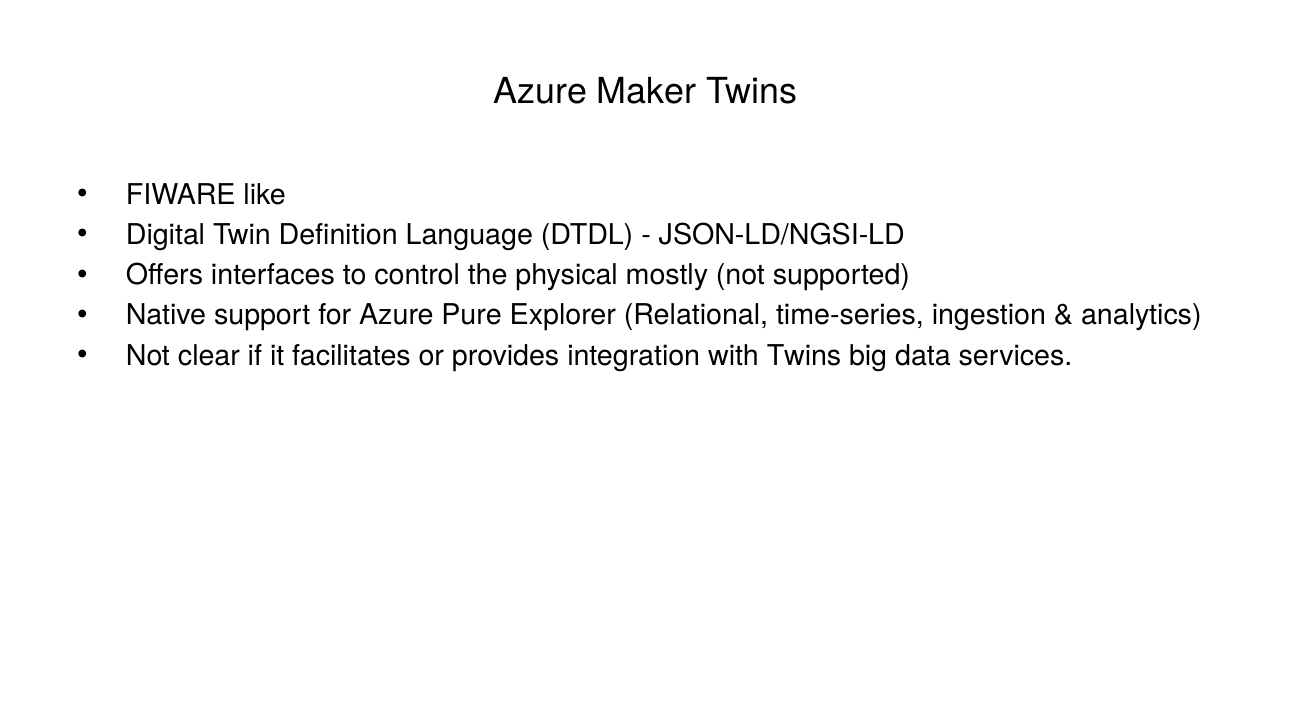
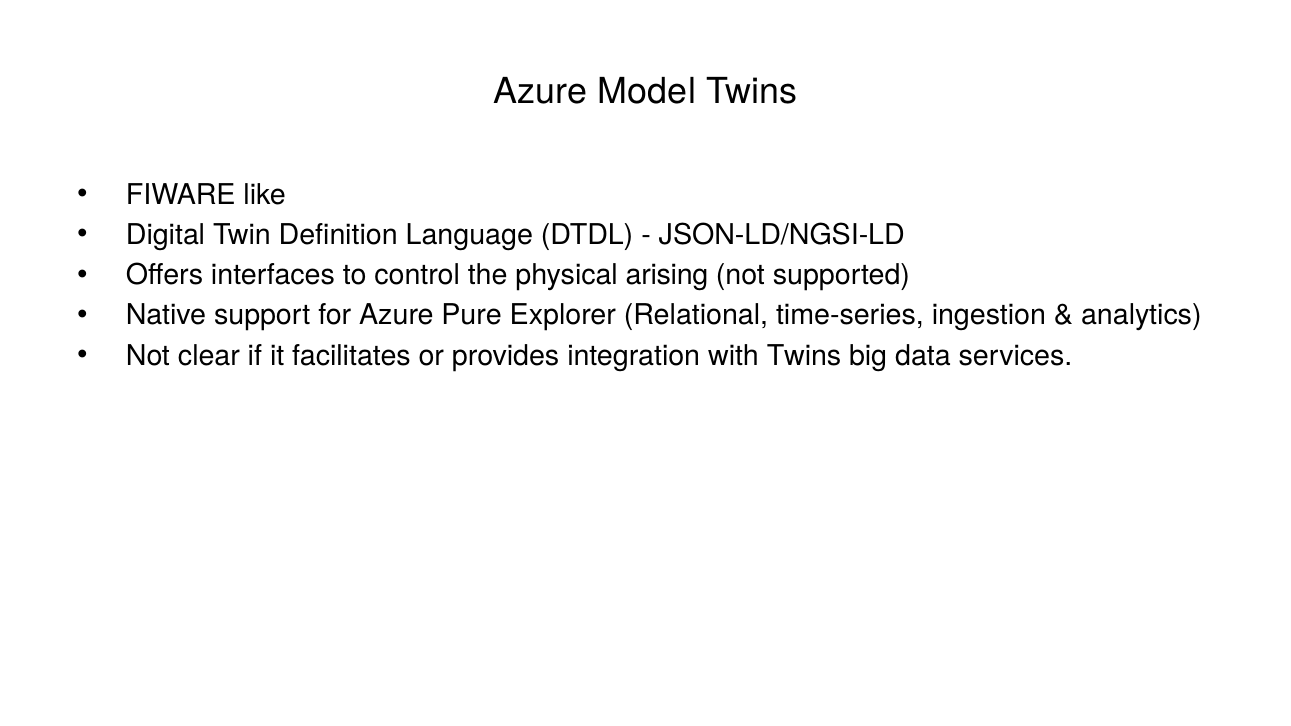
Maker: Maker -> Model (647, 92)
mostly: mostly -> arising (667, 275)
